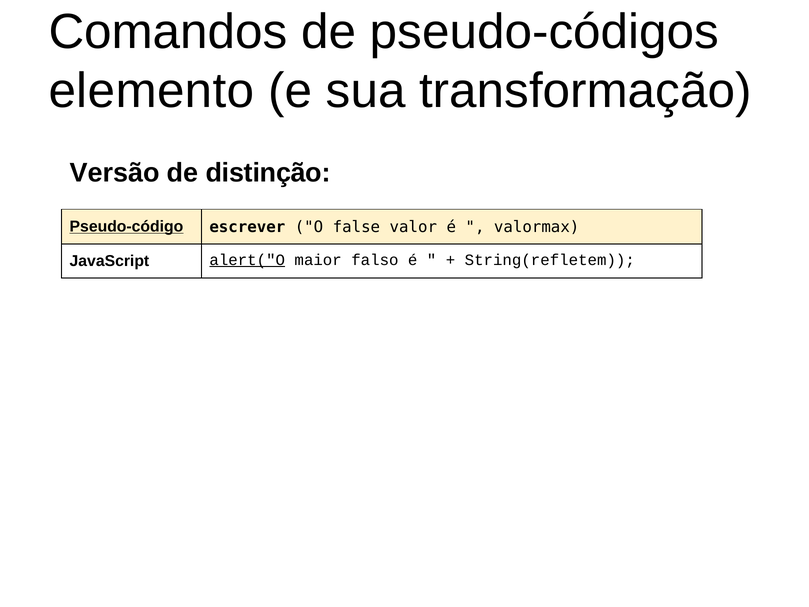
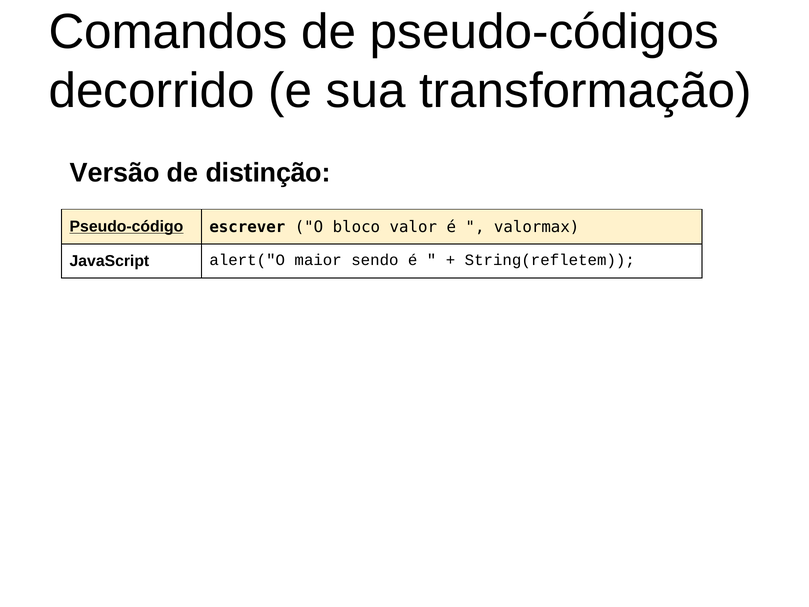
elemento: elemento -> decorrido (152, 91)
false: false -> bloco (356, 227)
alert("O underline: present -> none (247, 260)
falso: falso -> sendo (375, 260)
